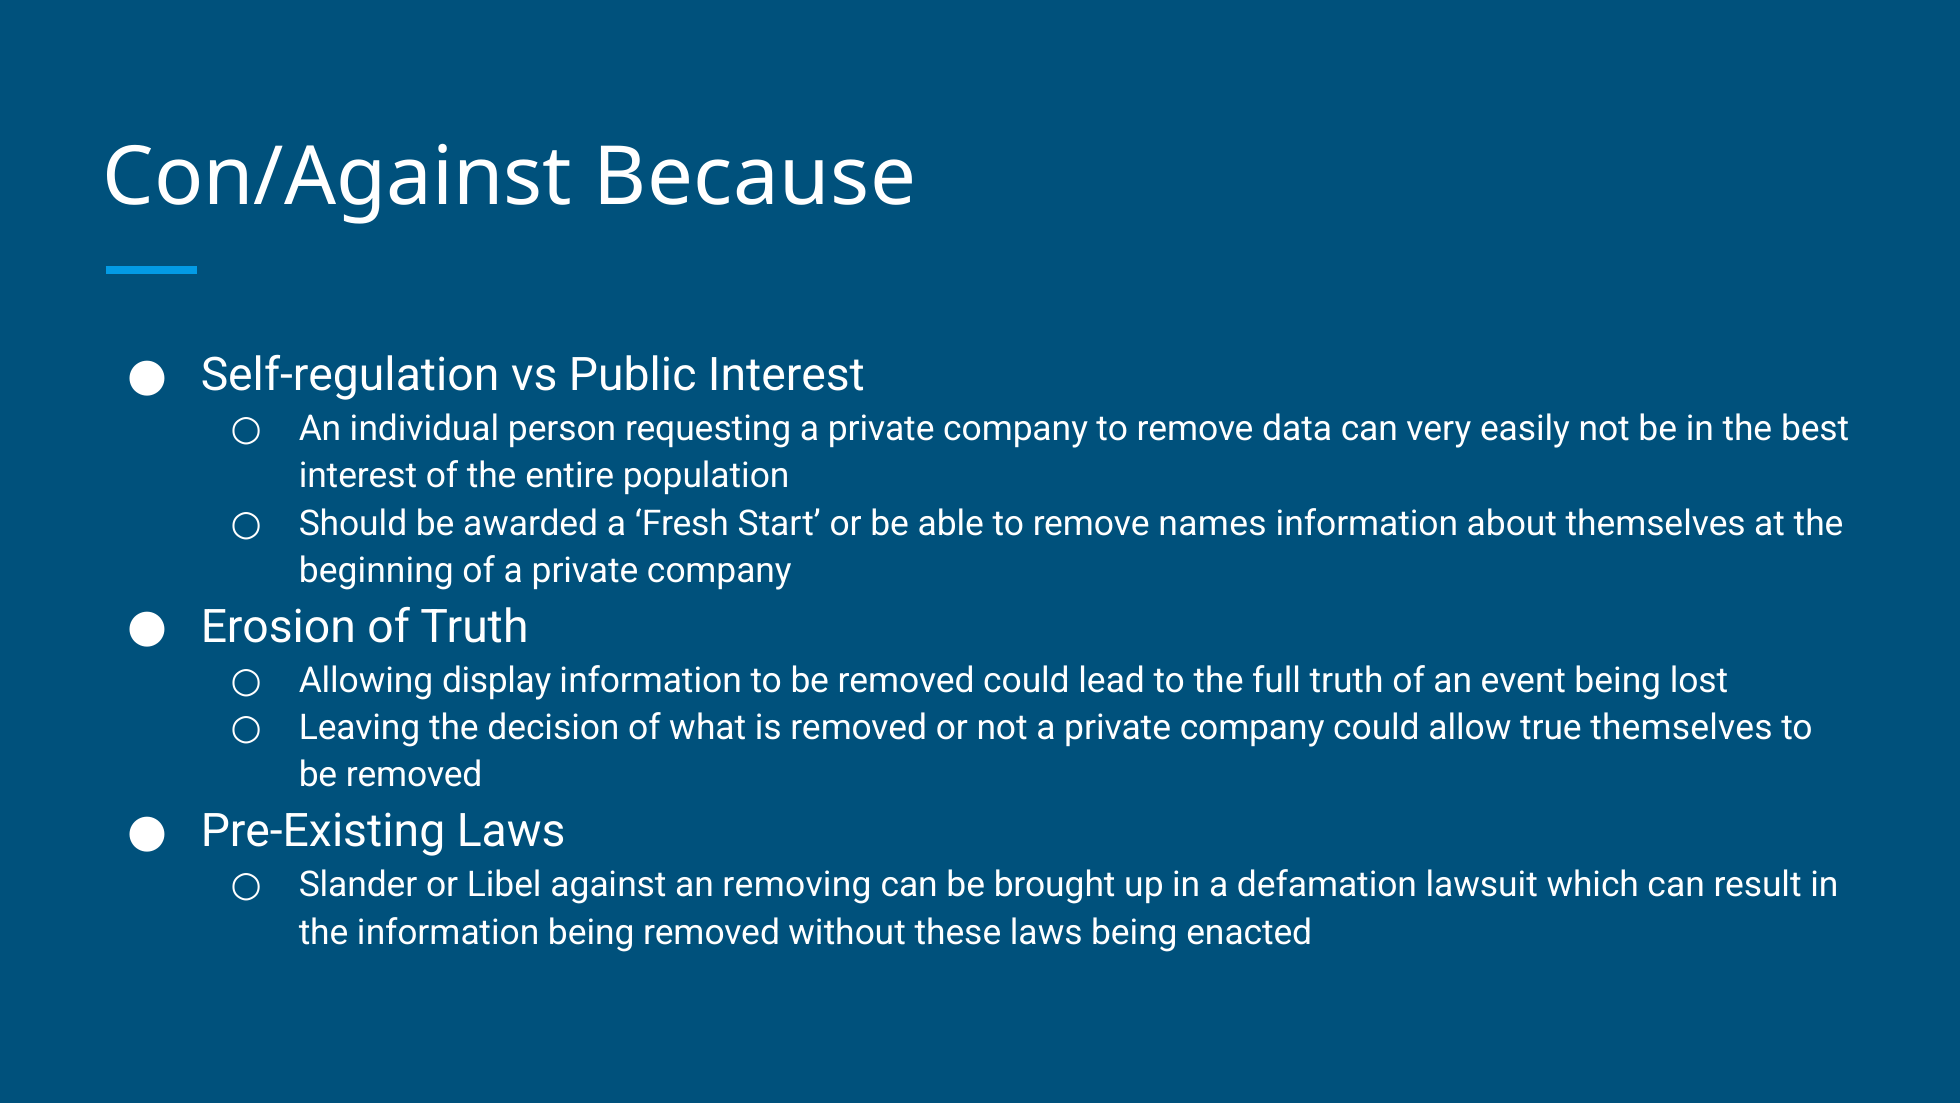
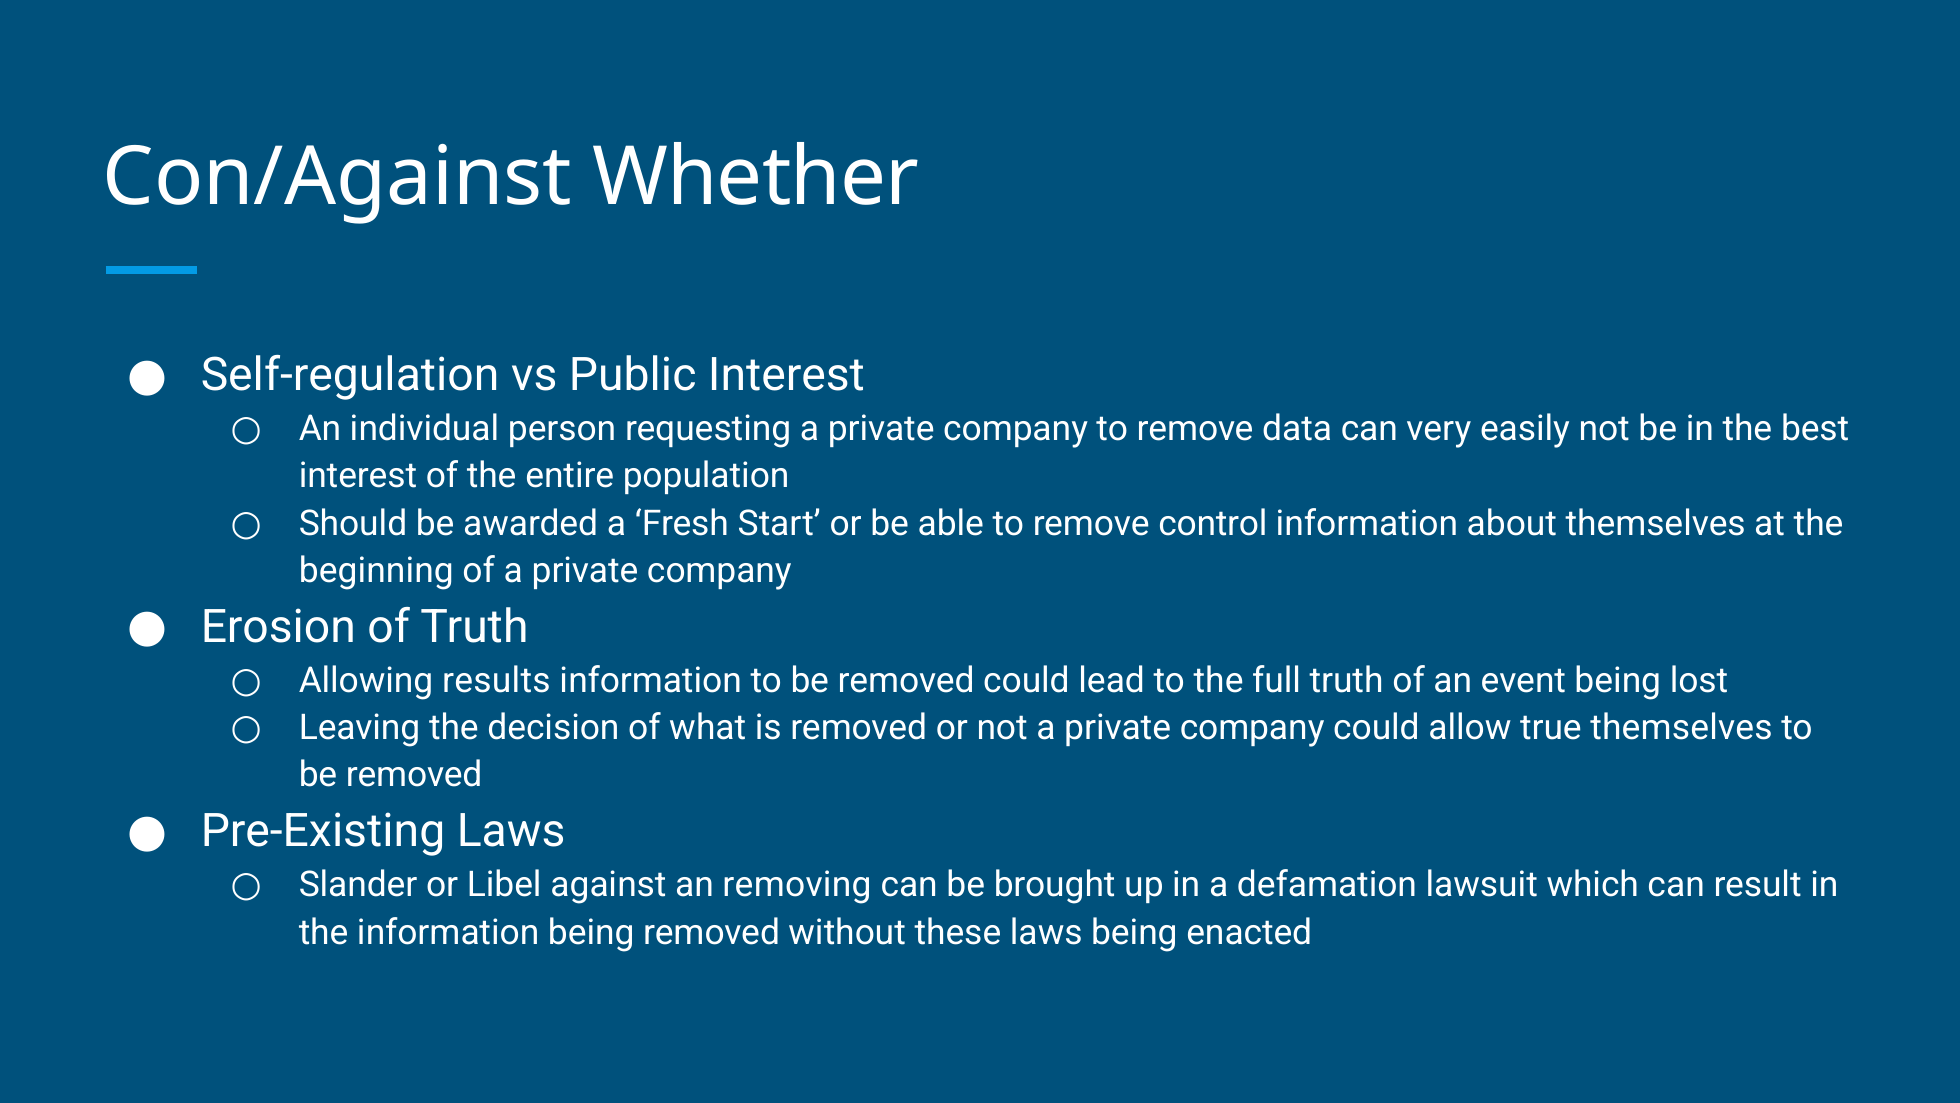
Because: Because -> Whether (756, 178)
names: names -> control (1213, 523)
display: display -> results (496, 680)
